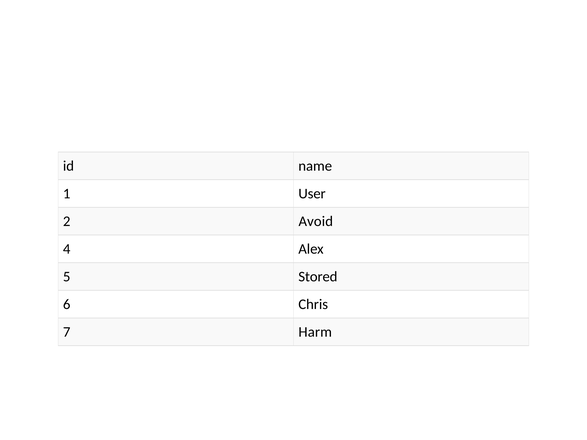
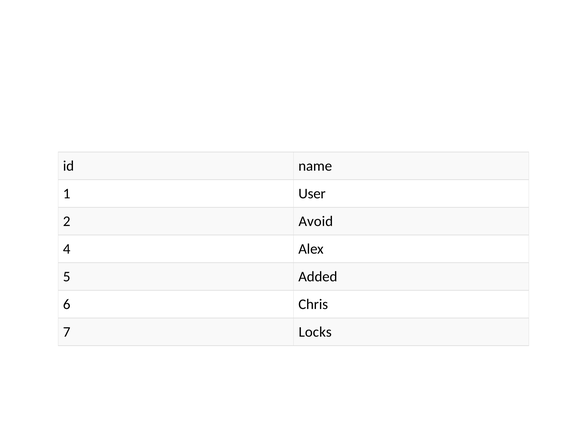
Stored: Stored -> Added (318, 277)
Harm: Harm -> Locks (315, 332)
